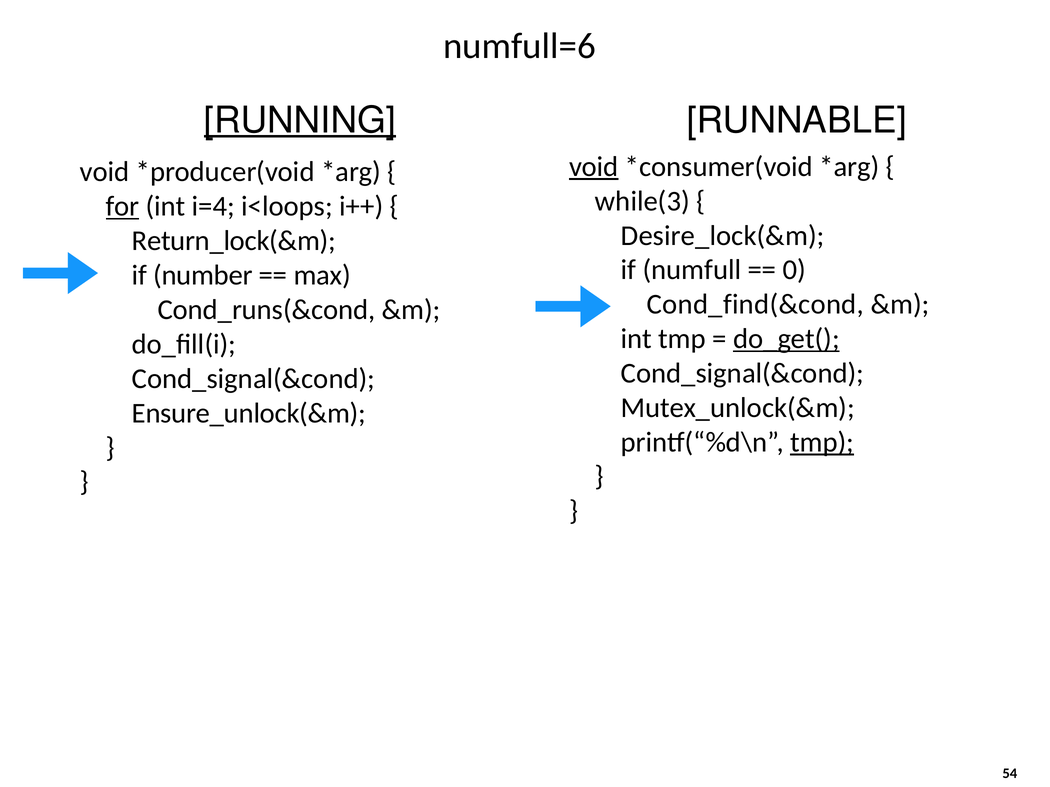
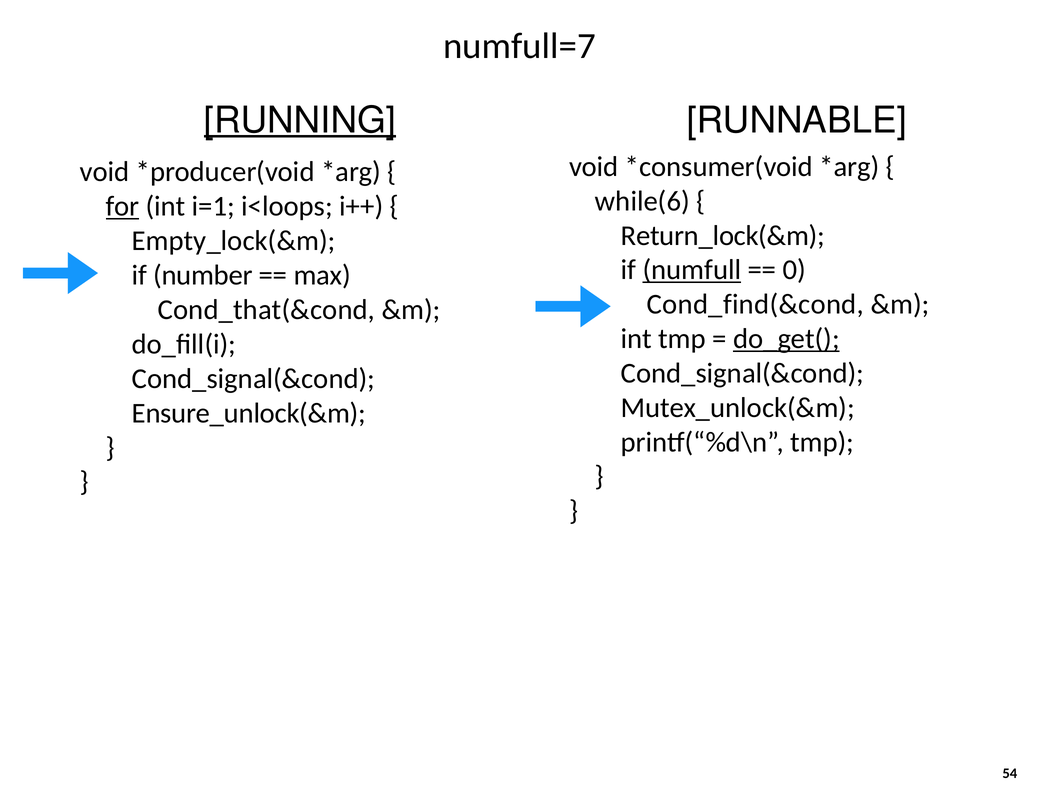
numfull=6: numfull=6 -> numfull=7 (519, 46)
void underline: present -> none (594, 167)
while(3: while(3 -> while(6 (642, 201)
i=4: i=4 -> i=1 (213, 207)
Desire_lock(&m: Desire_lock(&m -> Return_lock(&m (723, 236)
Return_lock(&m: Return_lock(&m -> Empty_lock(&m (234, 241)
numfull underline: none -> present (692, 270)
Cond_runs(&cond: Cond_runs(&cond -> Cond_that(&cond (266, 310)
tmp underline: present -> none (822, 442)
